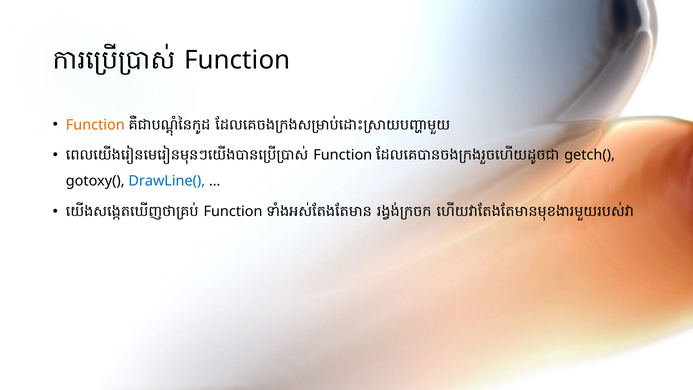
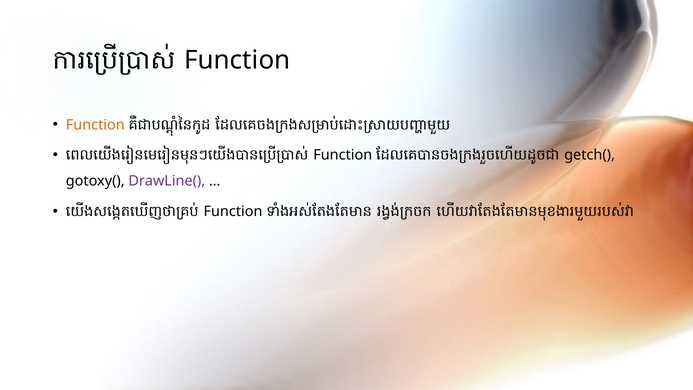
DrawLine( colour: blue -> purple (167, 181)
